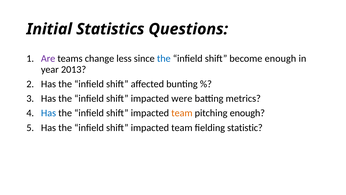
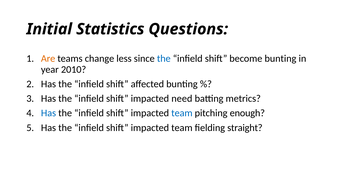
Are colour: purple -> orange (48, 58)
become enough: enough -> bunting (280, 58)
2013: 2013 -> 2010 (74, 69)
were: were -> need (182, 98)
team colour: orange -> blue (182, 113)
statistic: statistic -> straight (245, 127)
